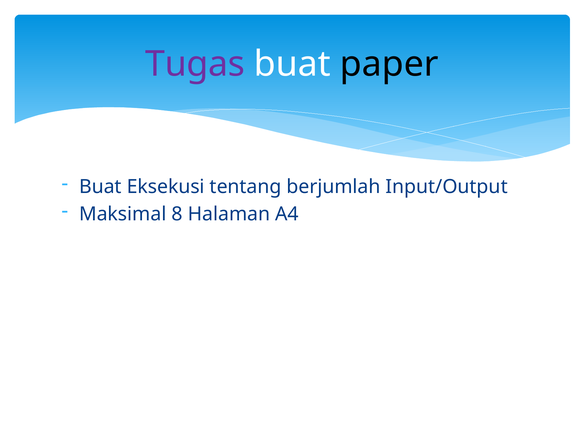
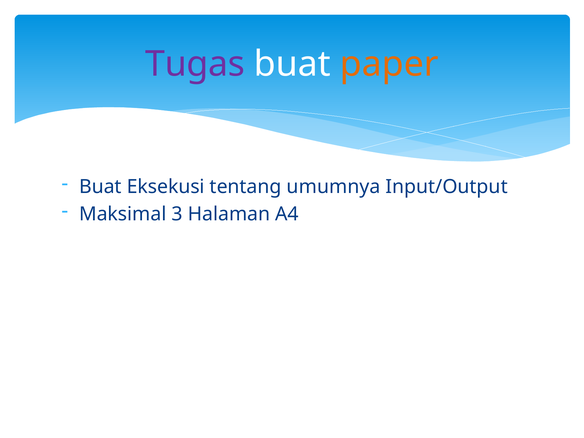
paper colour: black -> orange (389, 64)
berjumlah: berjumlah -> umumnya (334, 187)
8: 8 -> 3 (177, 214)
